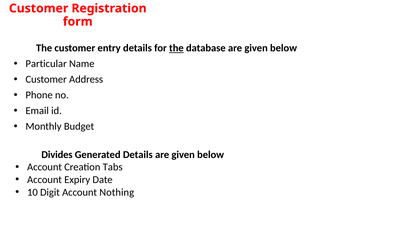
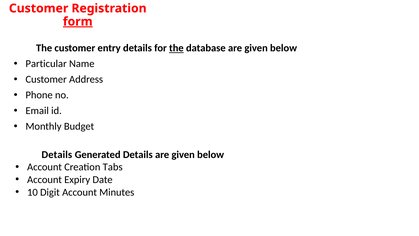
form underline: none -> present (78, 22)
Divides: Divides -> Details (57, 154)
Nothing: Nothing -> Minutes (117, 192)
